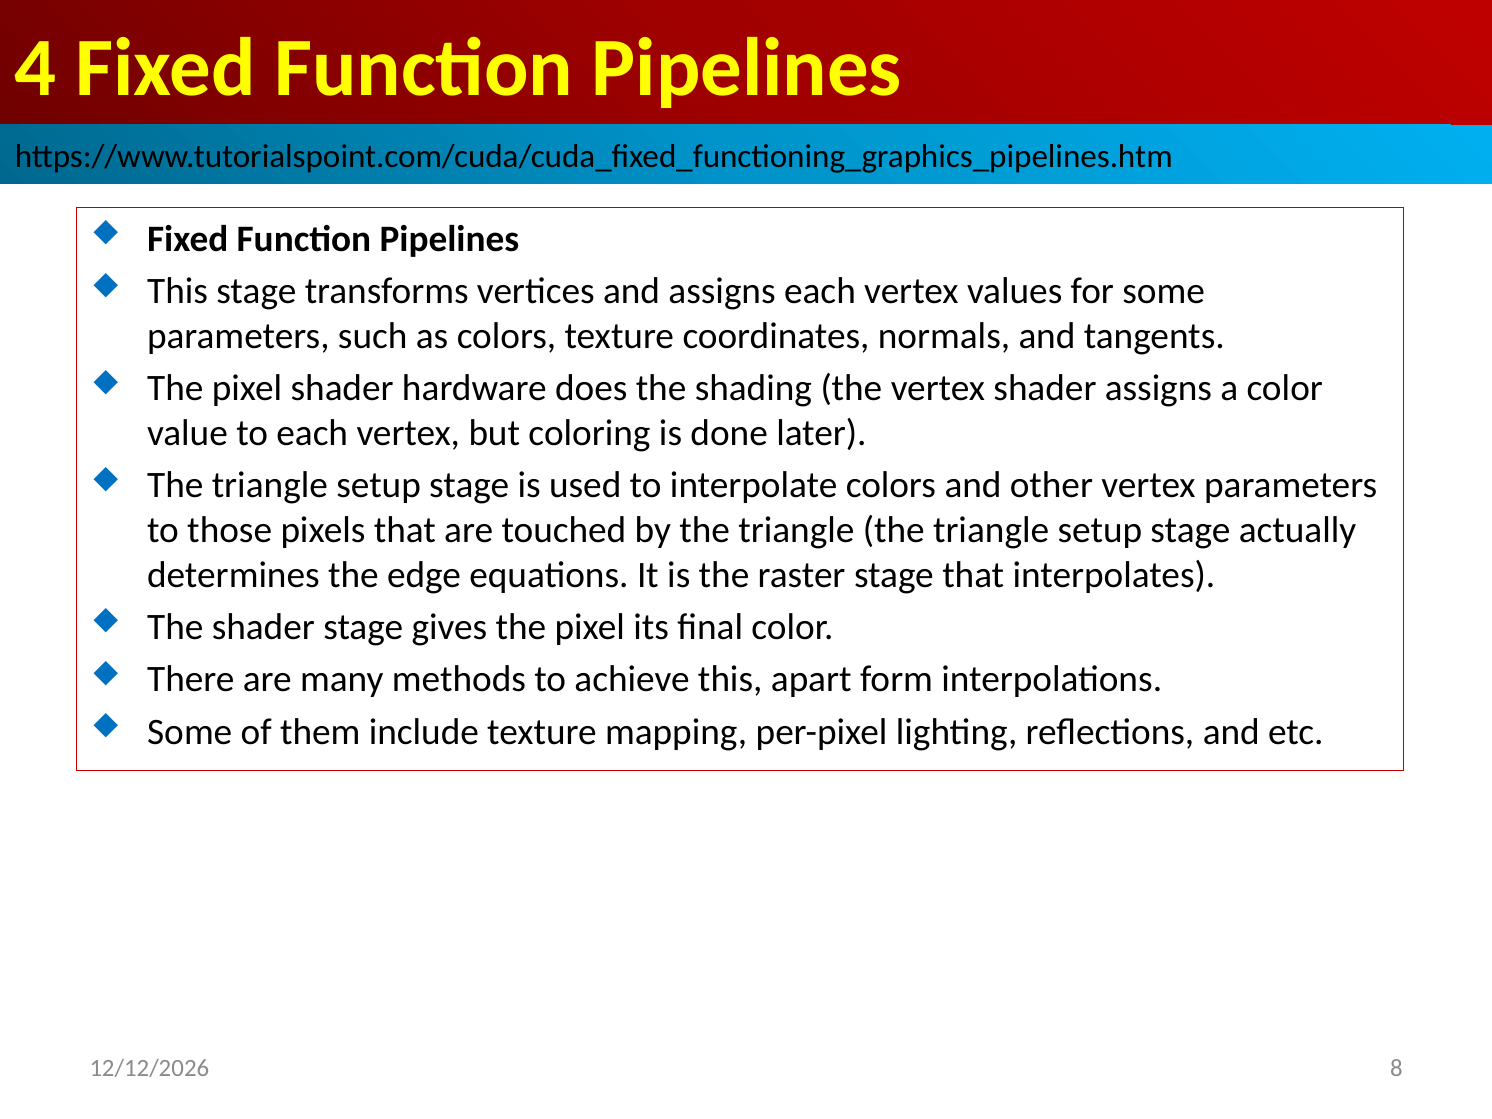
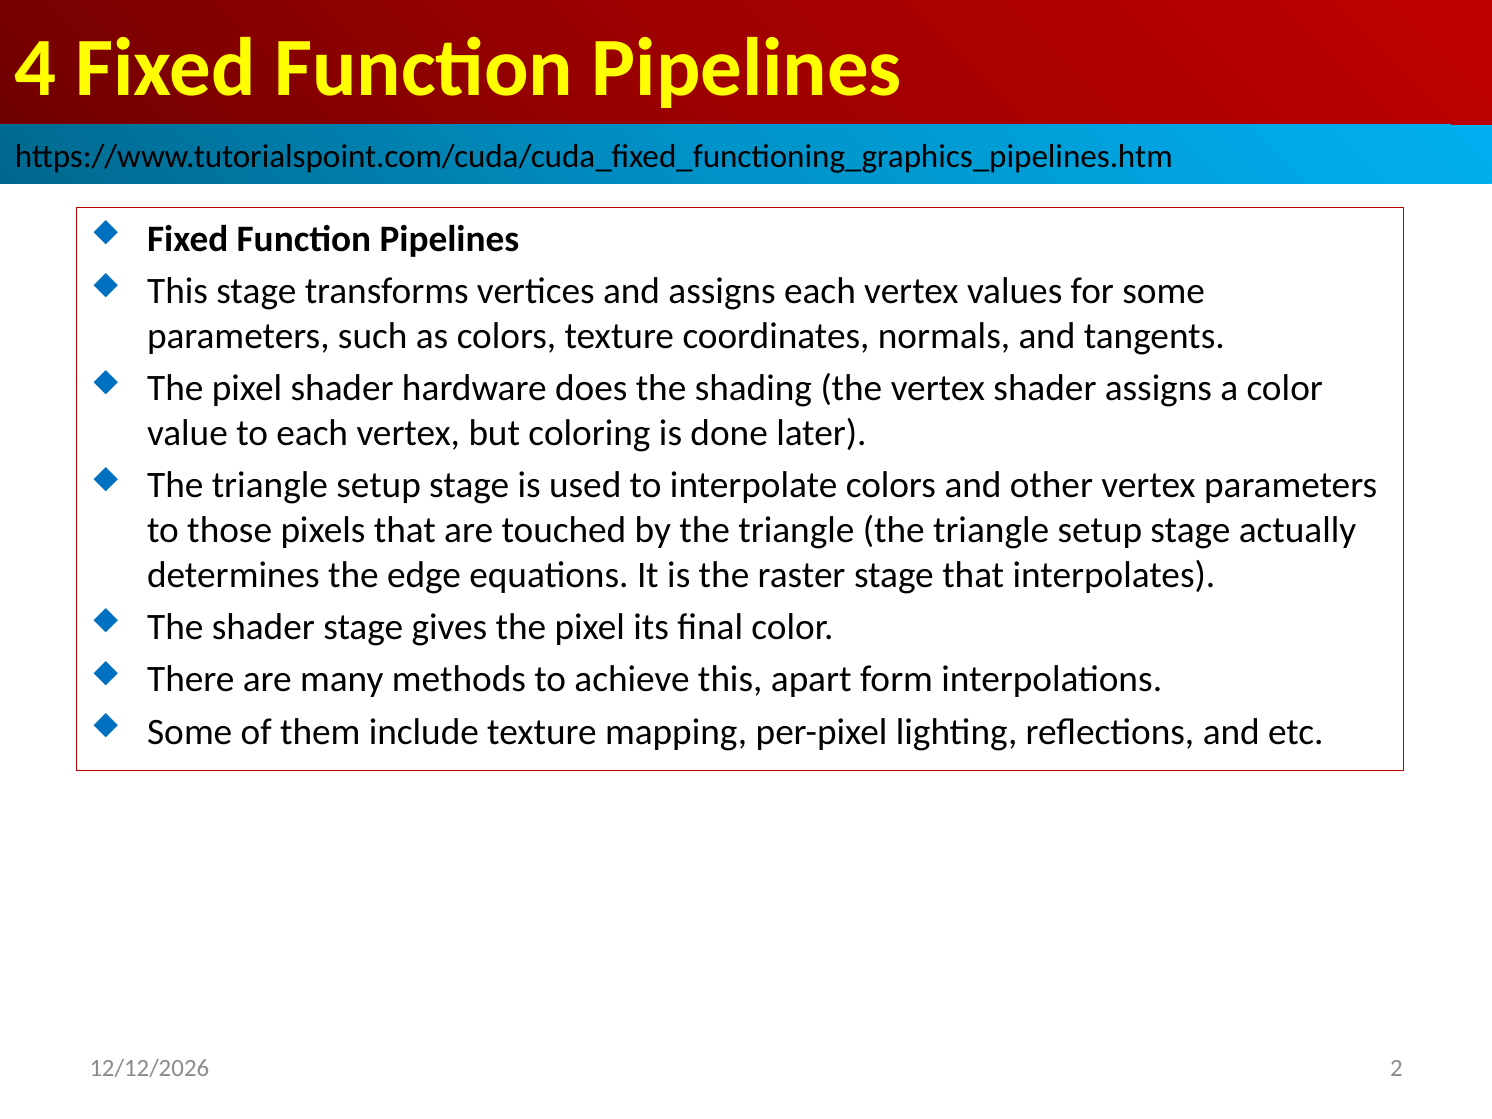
8: 8 -> 2 (1396, 1068)
